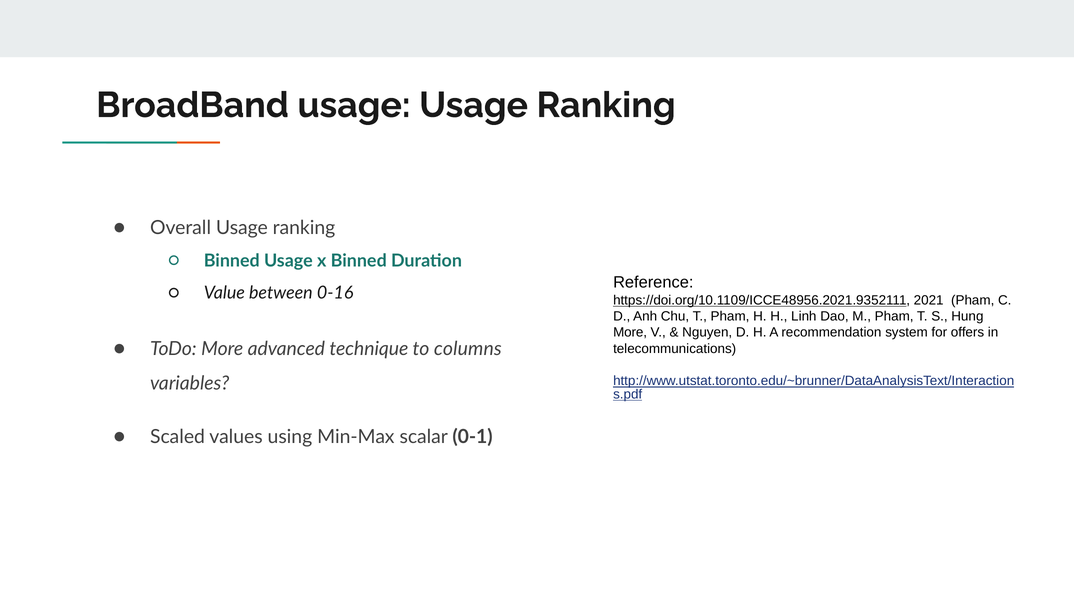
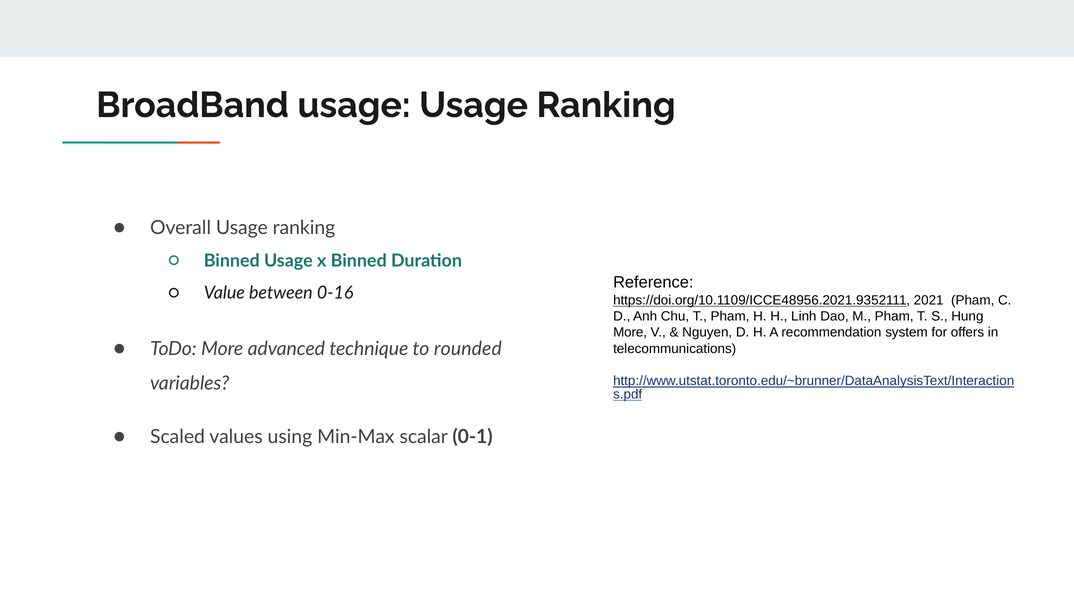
columns: columns -> rounded (468, 349)
